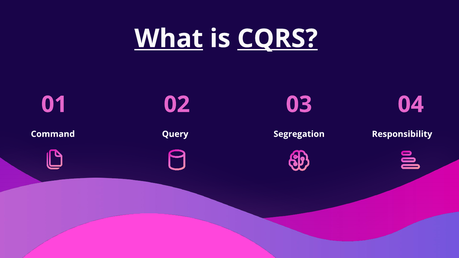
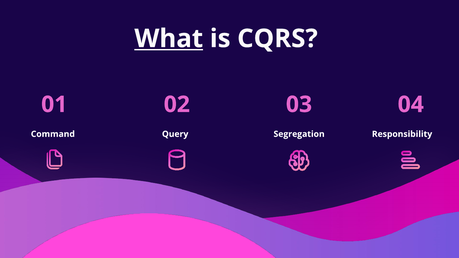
CQRS underline: present -> none (277, 39)
